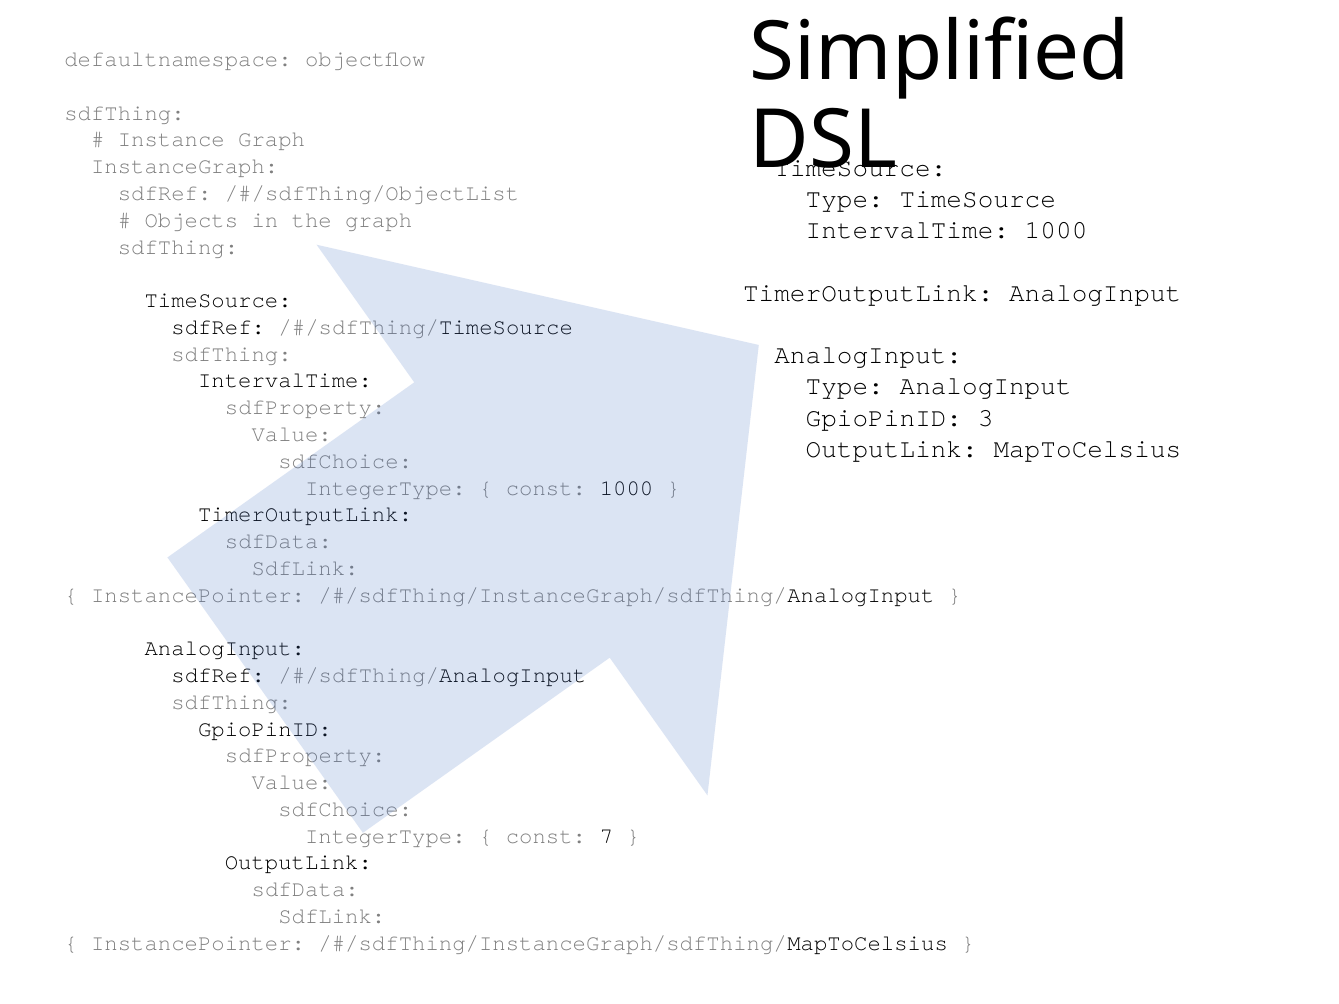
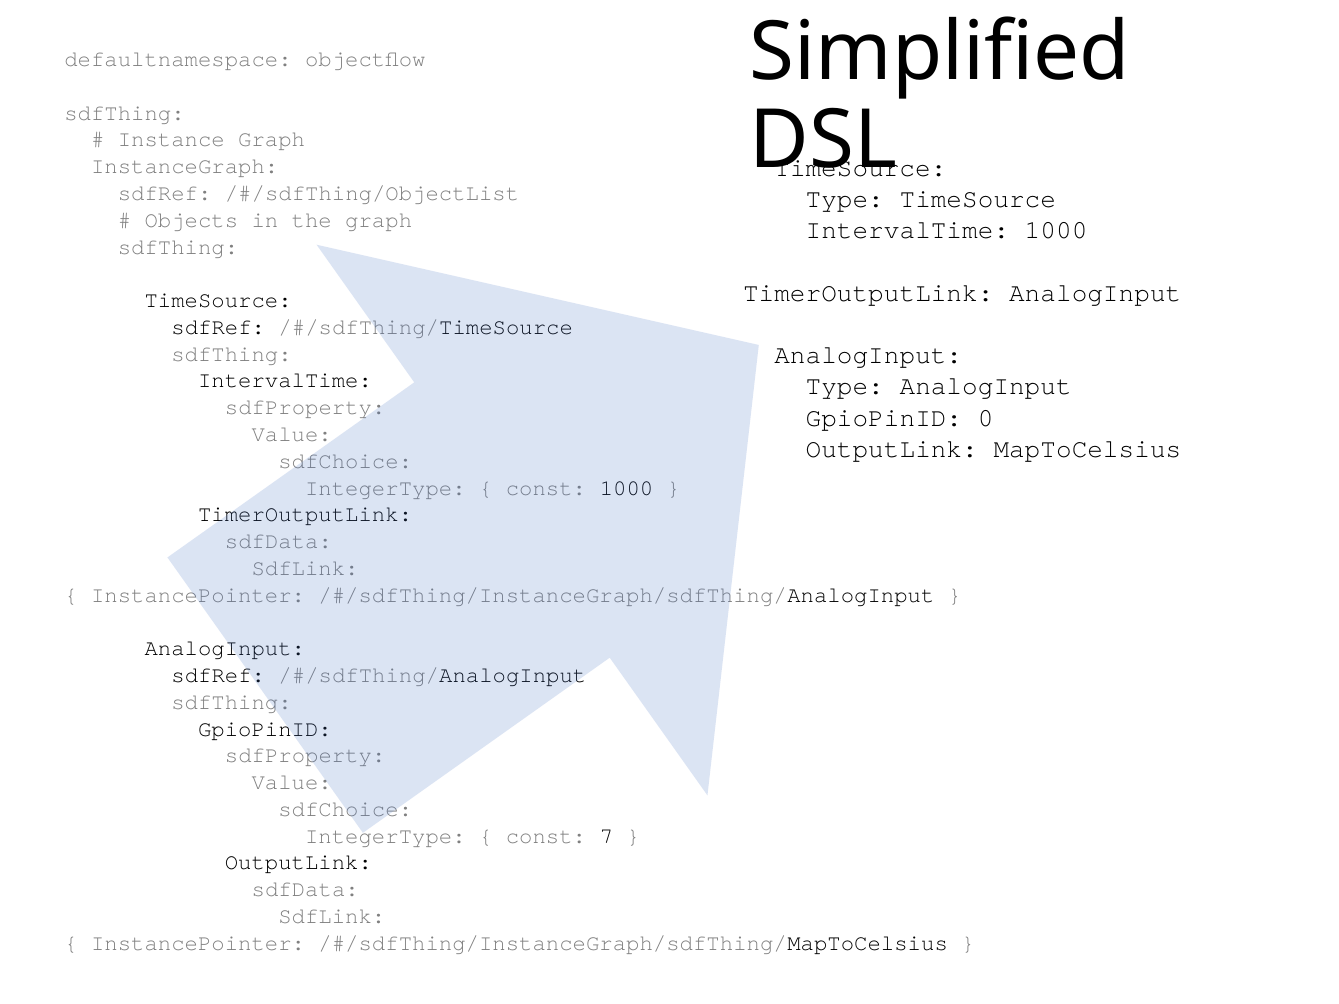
3: 3 -> 0 (986, 418)
